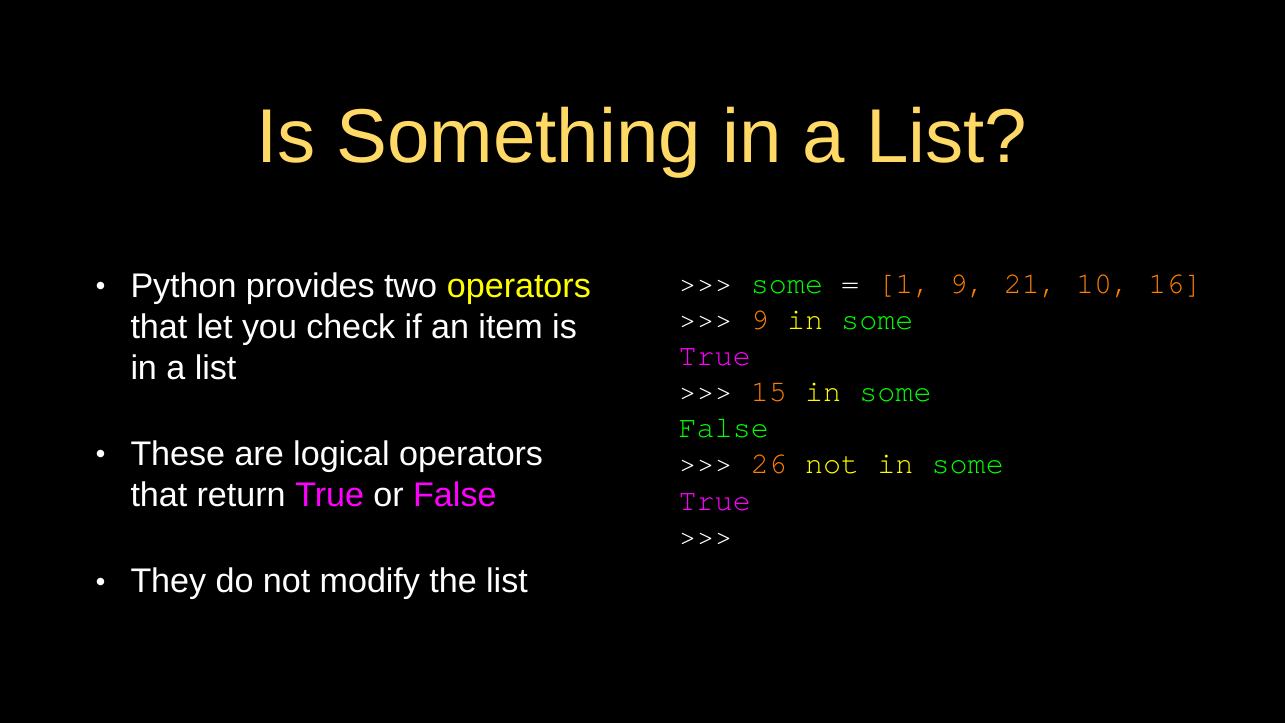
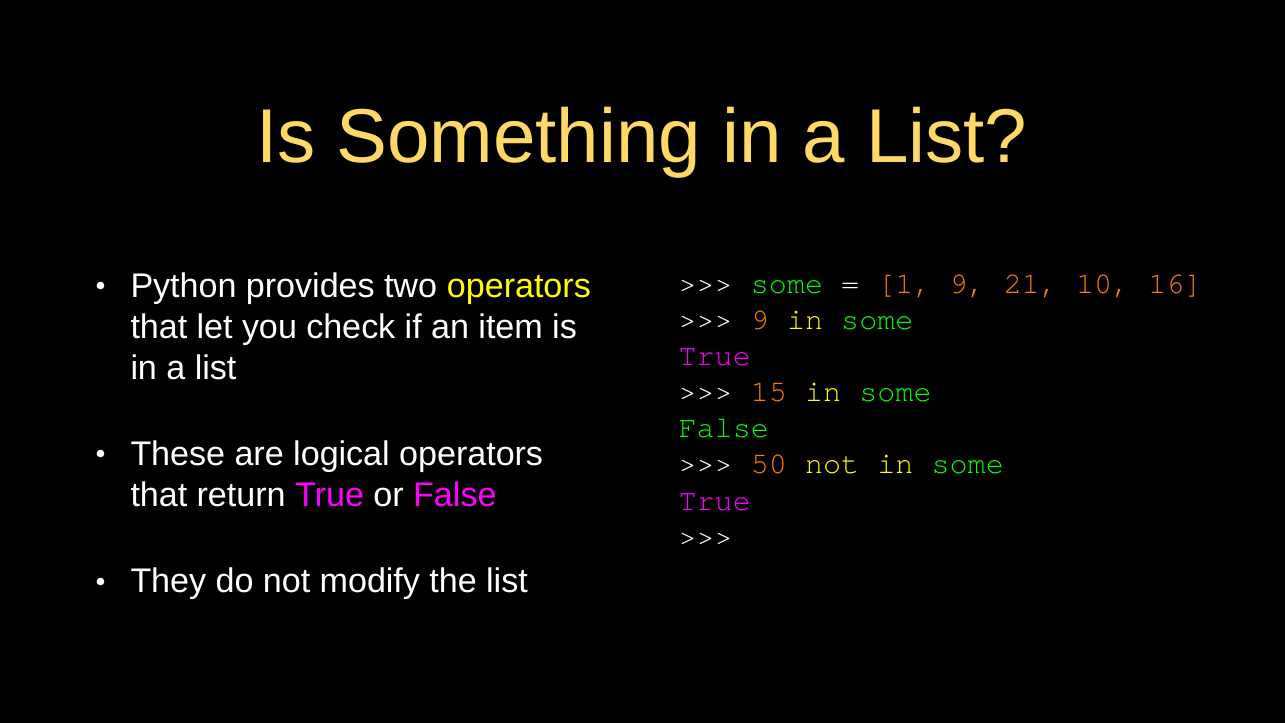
26: 26 -> 50 (769, 464)
